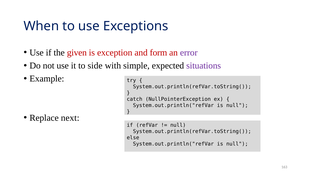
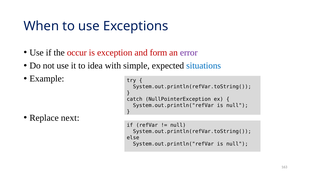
given: given -> occur (77, 53)
side: side -> idea (95, 66)
situations colour: purple -> blue (204, 66)
